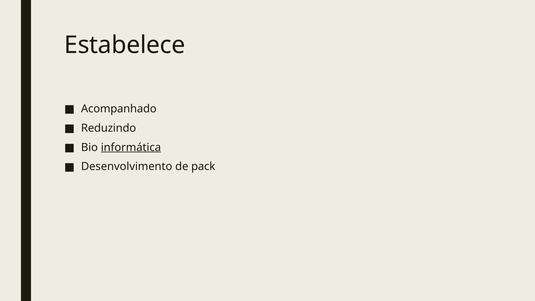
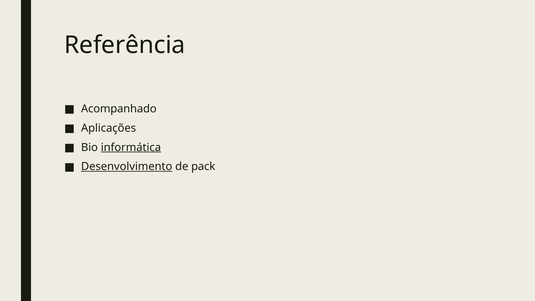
Estabelece: Estabelece -> Referência (125, 45)
Reduzindo: Reduzindo -> Aplicações (109, 128)
Desenvolvimento underline: none -> present (127, 167)
